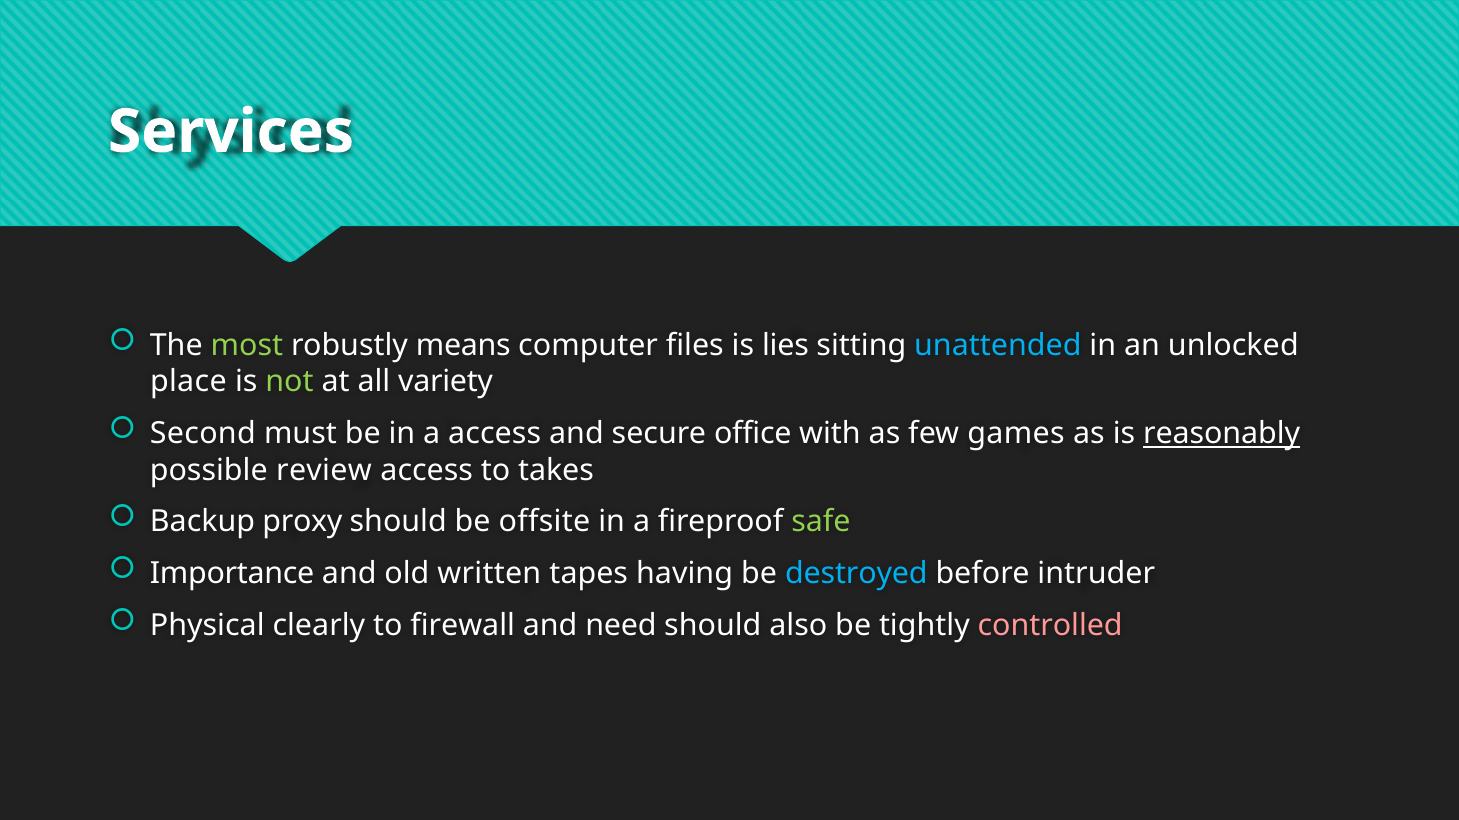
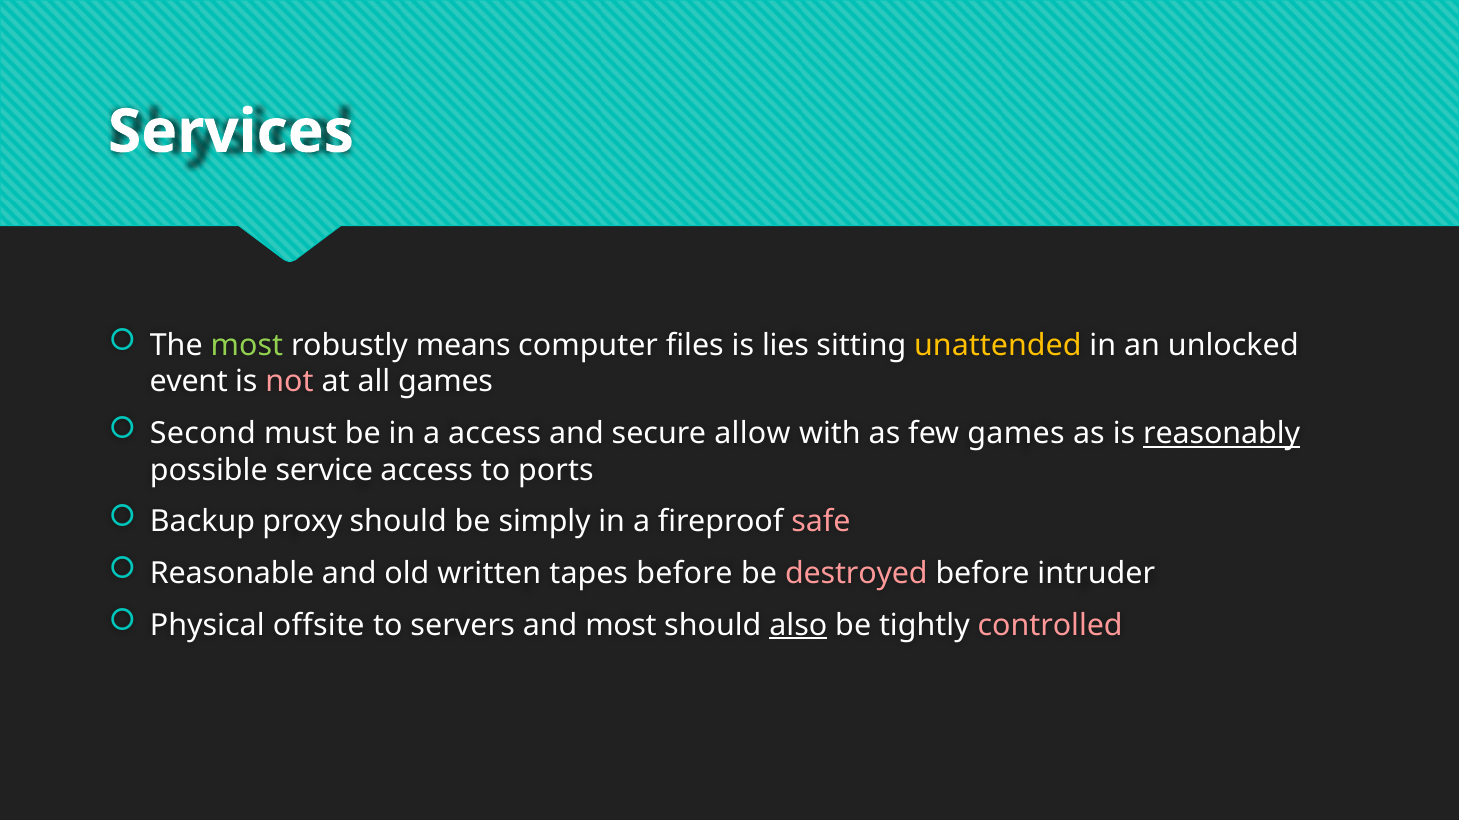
unattended colour: light blue -> yellow (998, 346)
place: place -> event (189, 382)
not colour: light green -> pink (290, 382)
all variety: variety -> games (446, 382)
office: office -> allow (752, 434)
review: review -> service (324, 470)
takes: takes -> ports (556, 470)
offsite: offsite -> simply (545, 522)
safe colour: light green -> pink (821, 522)
Importance: Importance -> Reasonable (232, 574)
tapes having: having -> before (684, 574)
destroyed colour: light blue -> pink (856, 574)
clearly: clearly -> offsite (319, 626)
firewall: firewall -> servers (463, 626)
and need: need -> most (621, 626)
also underline: none -> present (798, 626)
